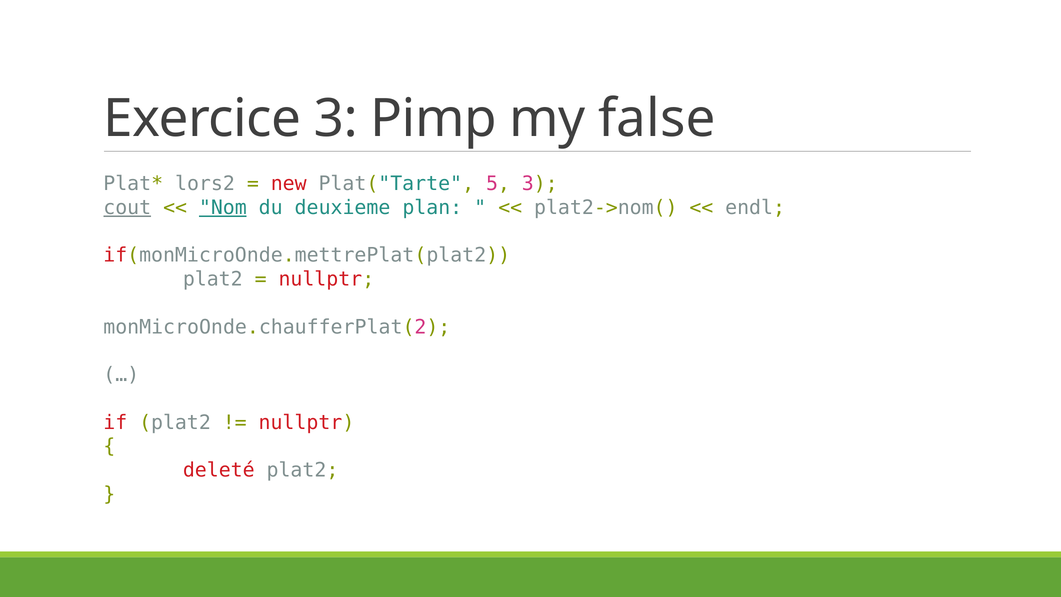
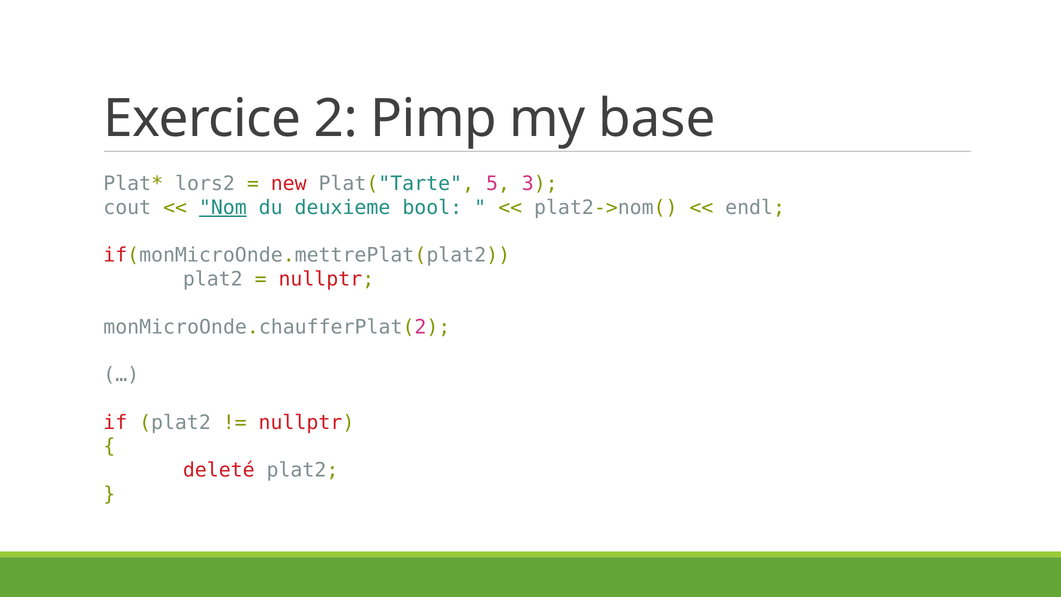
Exercice 3: 3 -> 2 (336, 119)
false: false -> base (657, 119)
cout underline: present -> none (127, 208)
plan: plan -> bool (432, 208)
